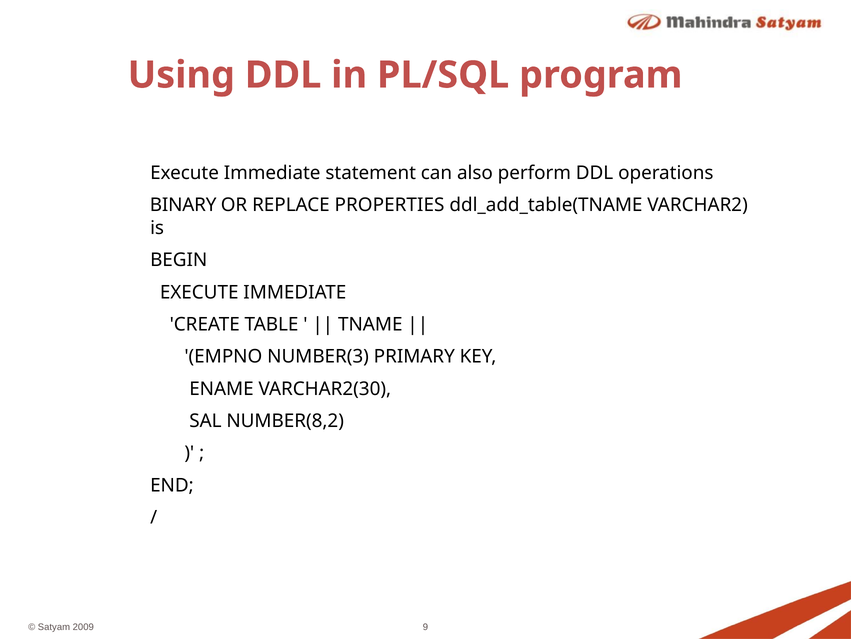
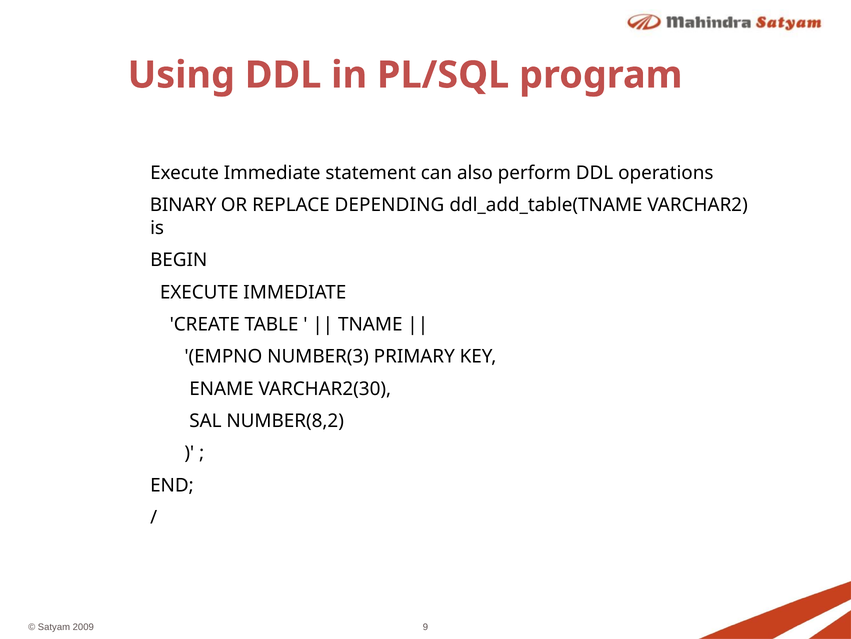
PROPERTIES: PROPERTIES -> DEPENDING (389, 205)
